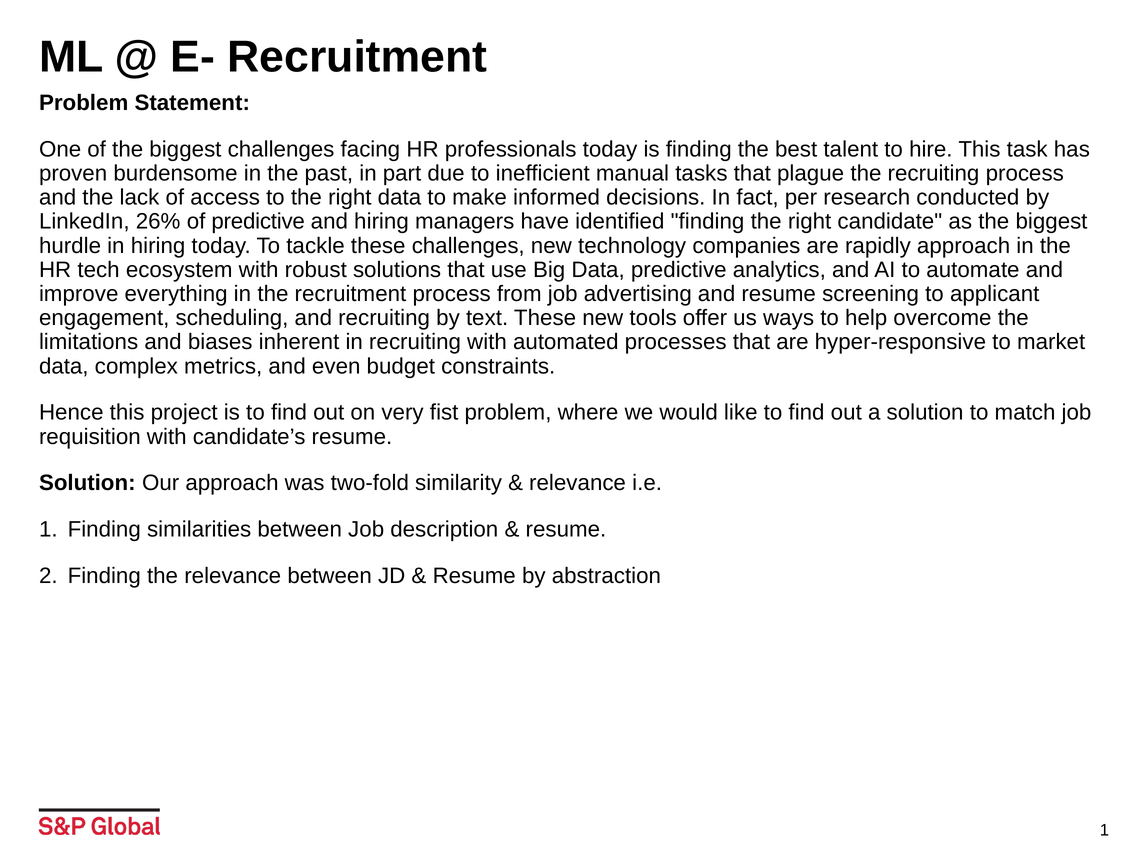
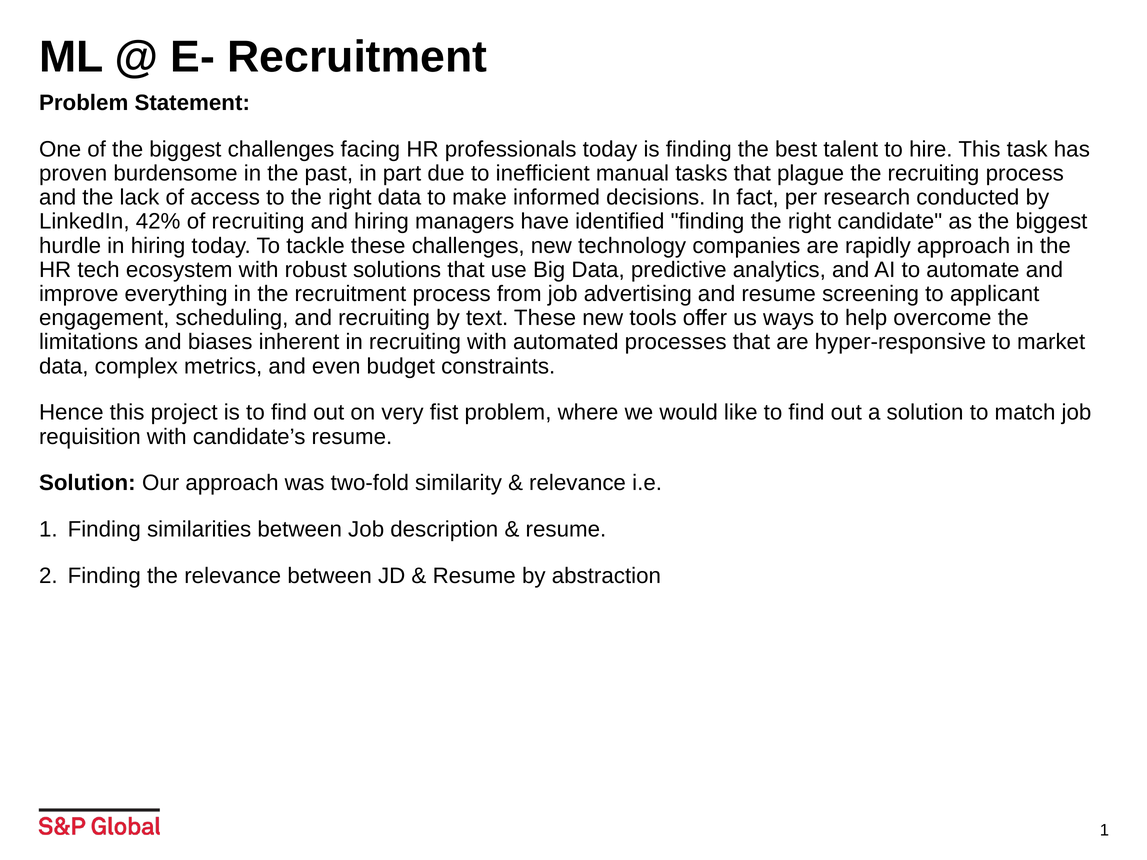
26%: 26% -> 42% (158, 222)
of predictive: predictive -> recruiting (258, 222)
